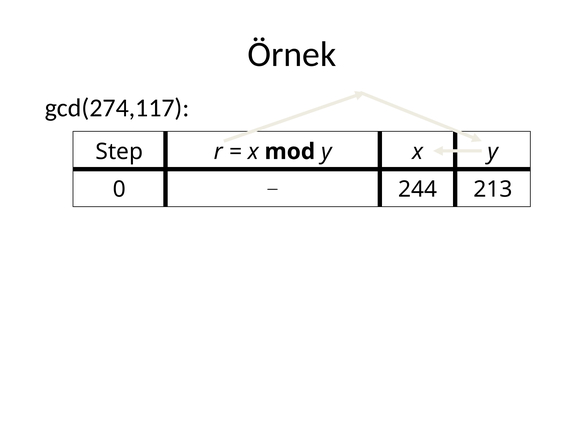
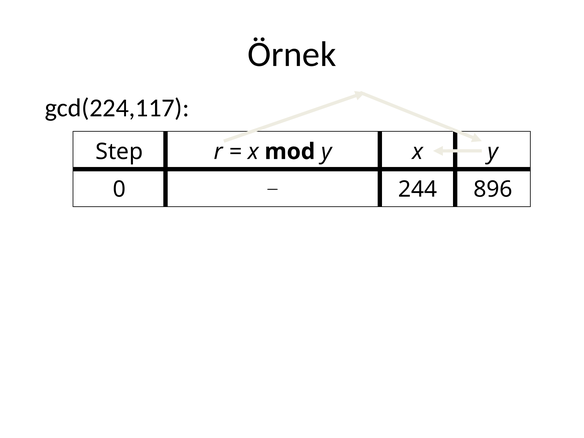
gcd(274,117: gcd(274,117 -> gcd(224,117 (117, 108)
213: 213 -> 896 (493, 189)
